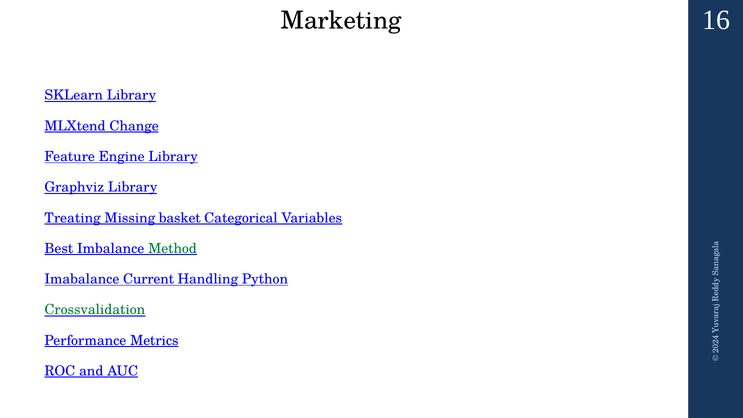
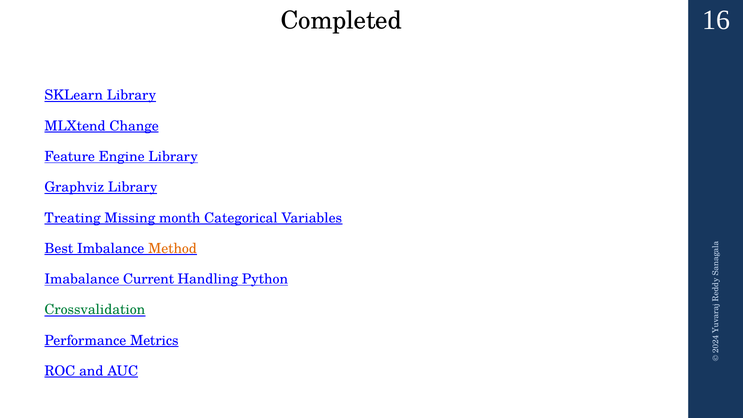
Marketing: Marketing -> Completed (341, 21)
basket: basket -> month (180, 218)
Method colour: green -> orange (173, 249)
